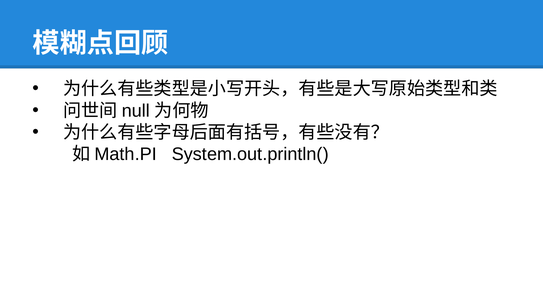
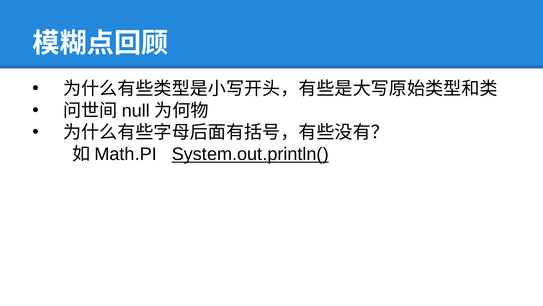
System.out.println( underline: none -> present (250, 154)
